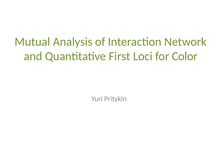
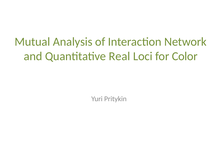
First: First -> Real (119, 56)
